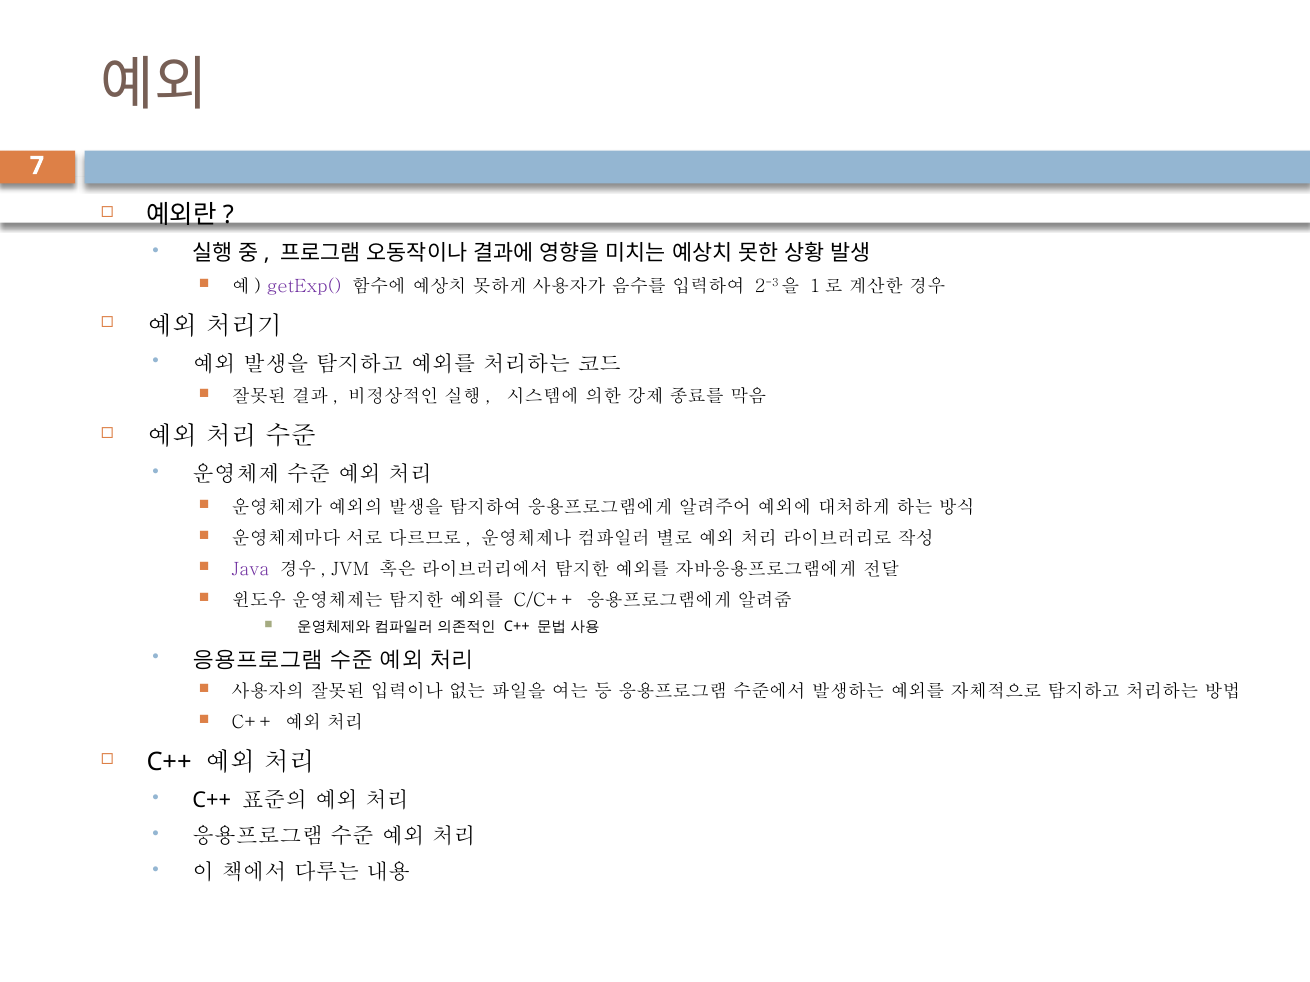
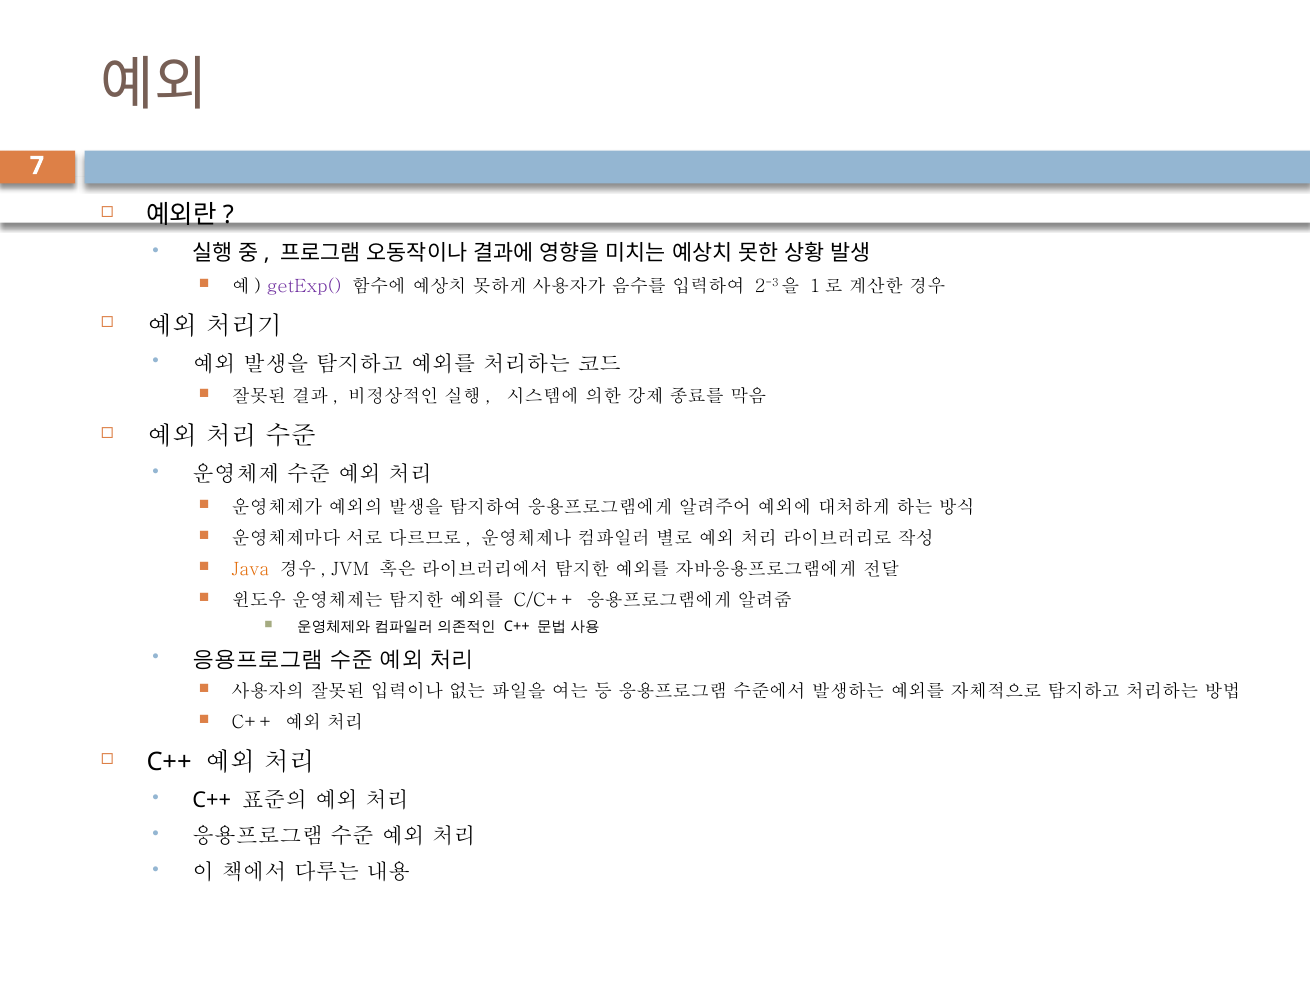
Java colour: purple -> orange (251, 569)
